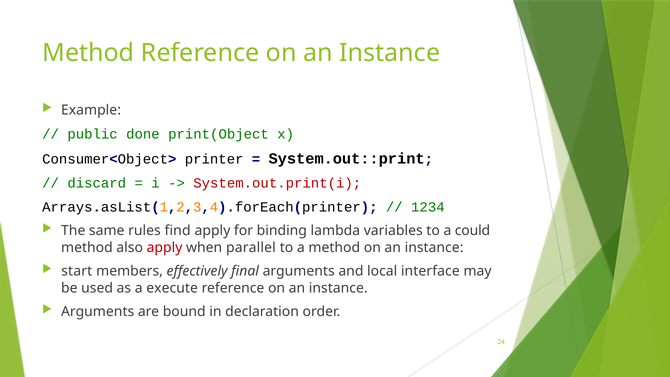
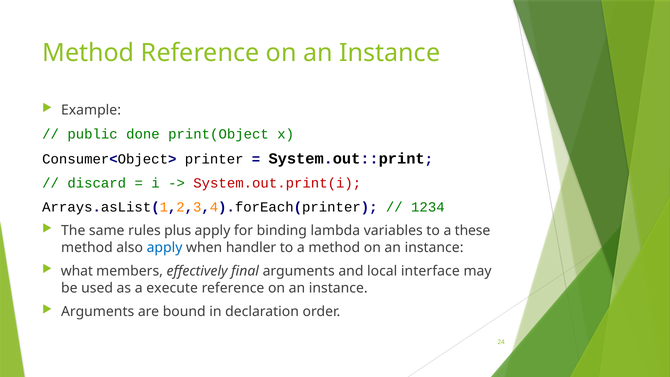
find: find -> plus (178, 231)
could: could -> these (473, 231)
apply colour: red -> blue (165, 247)
parallel: parallel -> handler (251, 247)
start: start -> what (77, 271)
